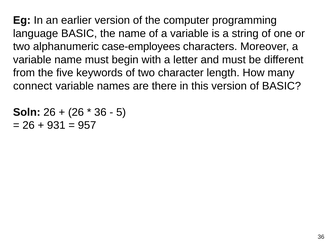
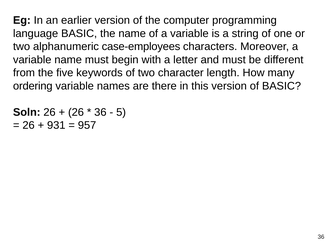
connect: connect -> ordering (33, 86)
